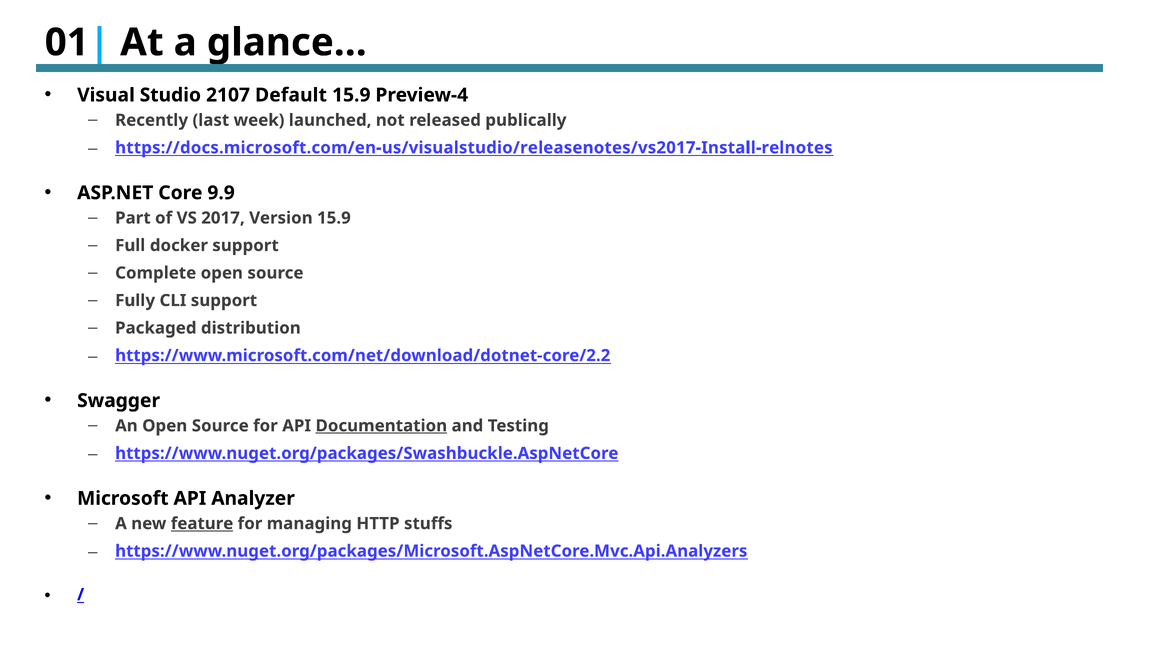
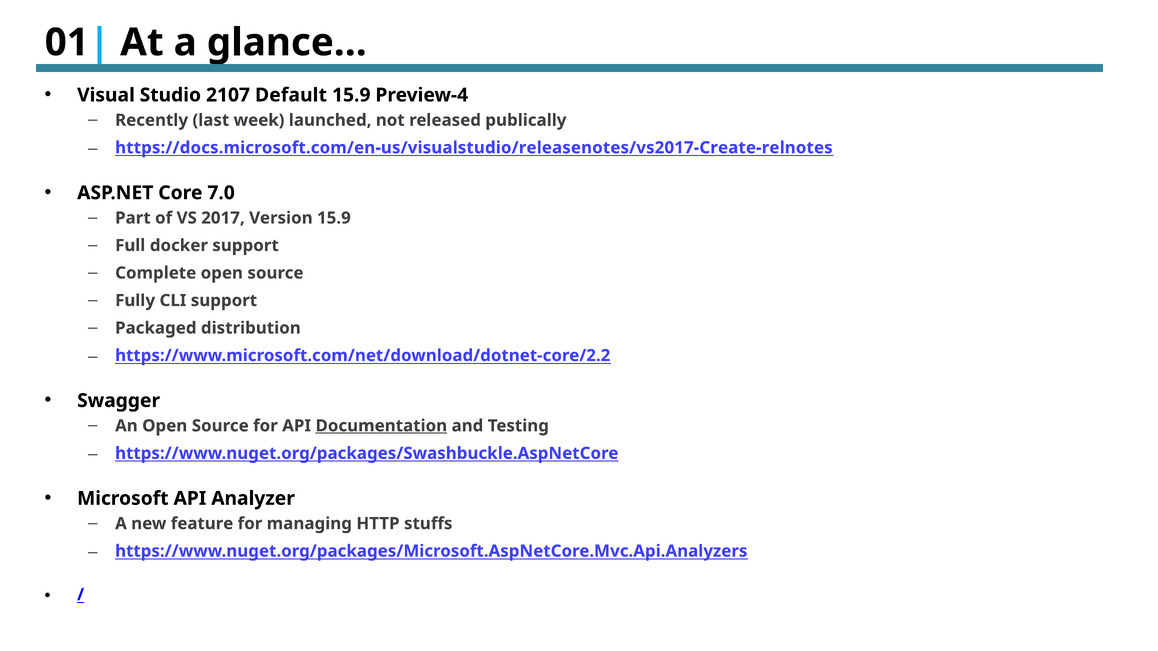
https://docs.microsoft.com/en-us/visualstudio/releasenotes/vs2017-Install-relnotes: https://docs.microsoft.com/en-us/visualstudio/releasenotes/vs2017-Install-relnotes -> https://docs.microsoft.com/en-us/visualstudio/releasenotes/vs2017-Create-relnotes (474, 148)
9.9: 9.9 -> 7.0 (221, 193)
feature underline: present -> none (202, 524)
